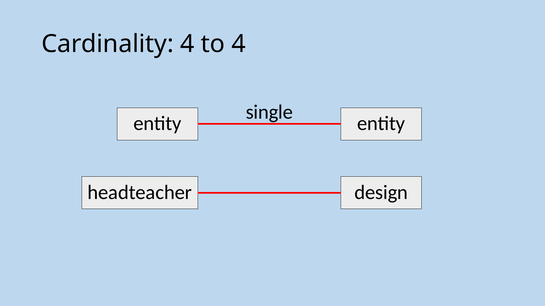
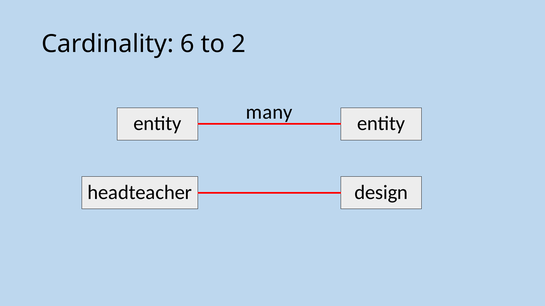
Cardinality 4: 4 -> 6 (187, 44)
to 4: 4 -> 2 (239, 44)
single: single -> many (269, 112)
